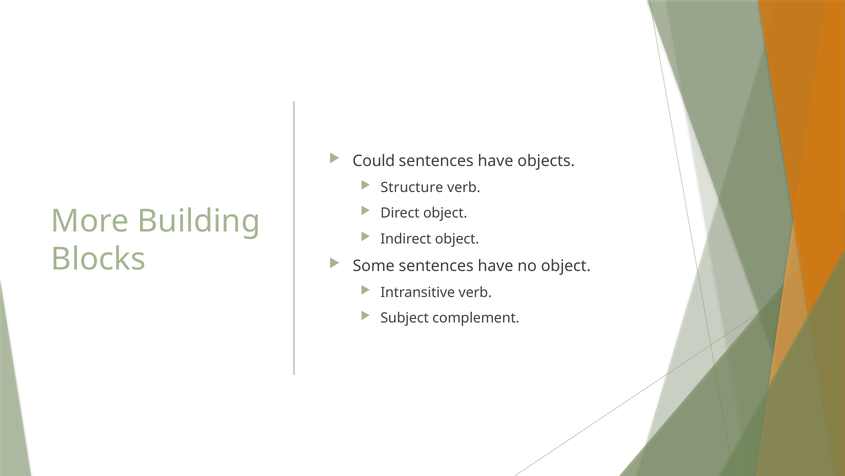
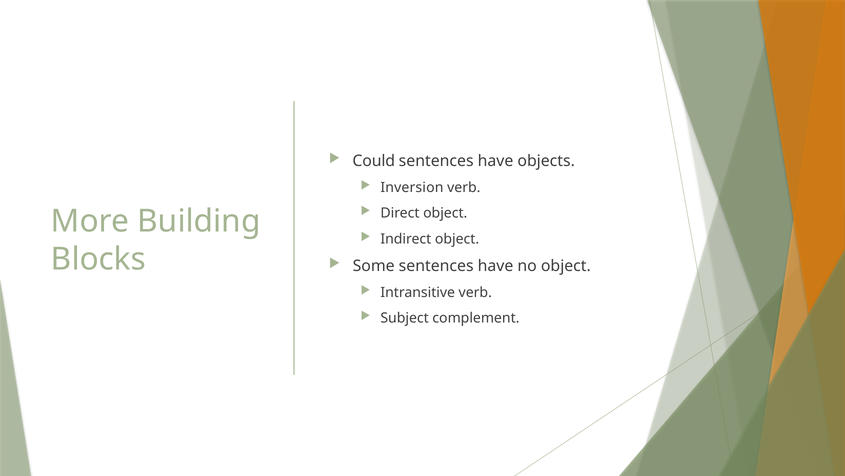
Structure: Structure -> Inversion (412, 187)
